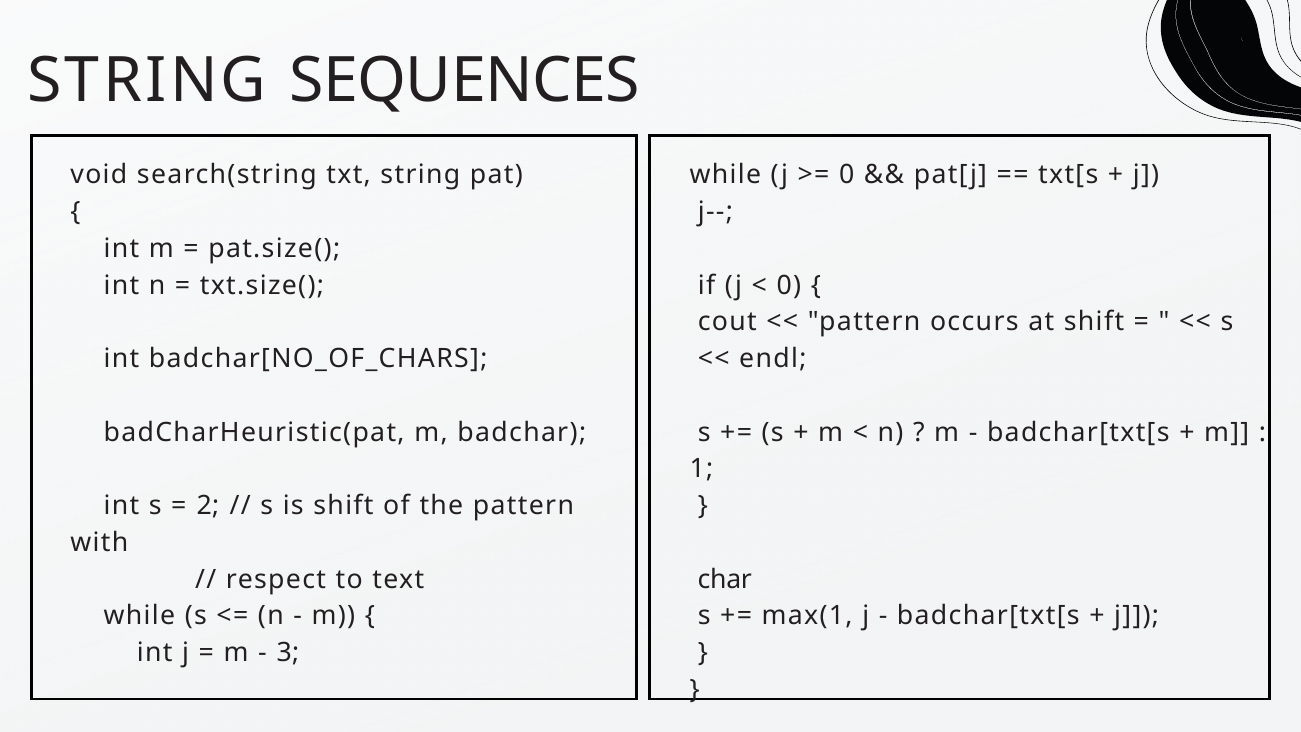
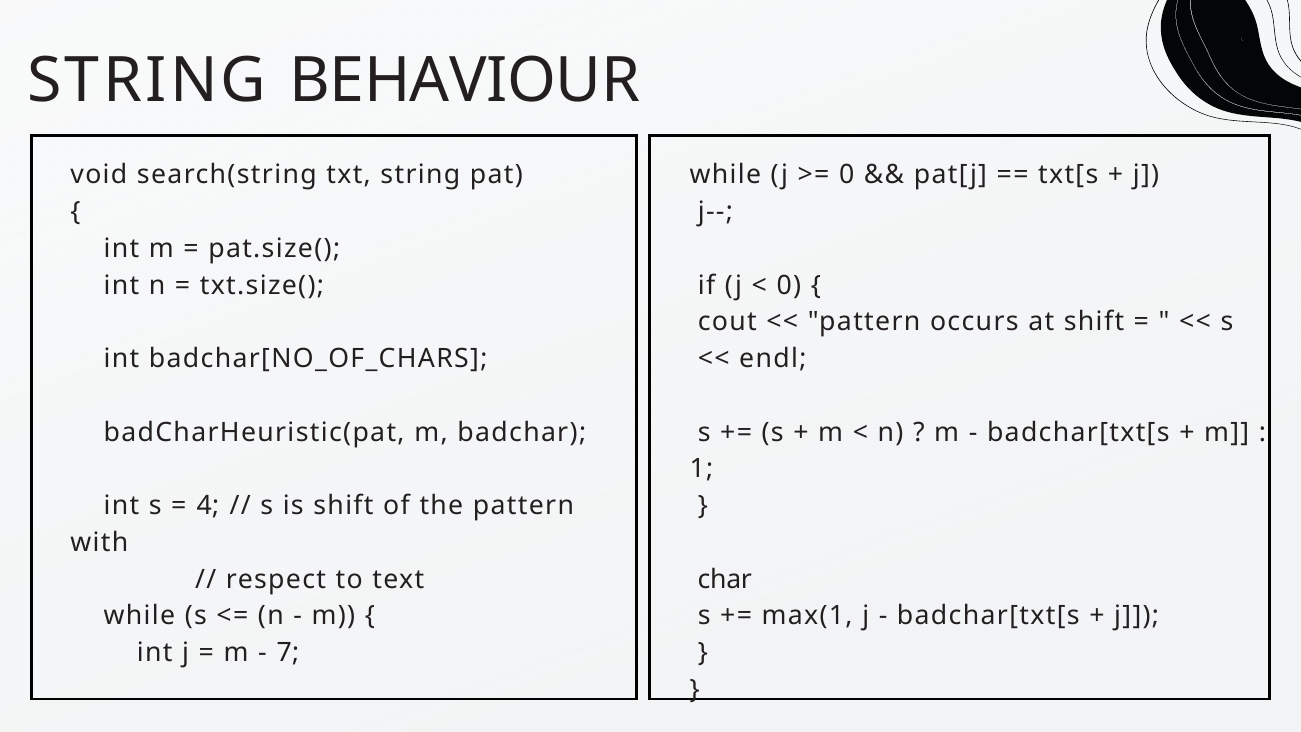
SEQUENCES: SEQUENCES -> BEHAVIOUR (465, 81)
2: 2 -> 4 (208, 506)
3: 3 -> 7 (288, 653)
